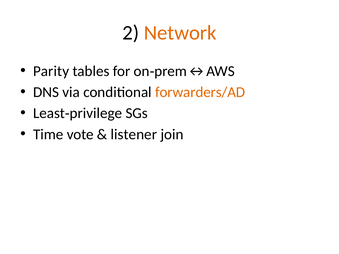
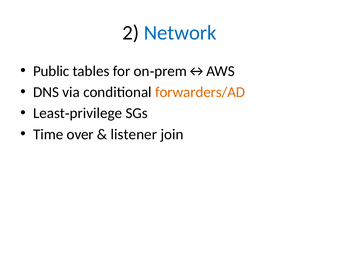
Network colour: orange -> blue (180, 33)
Parity: Parity -> Public (51, 71)
vote: vote -> over (80, 134)
